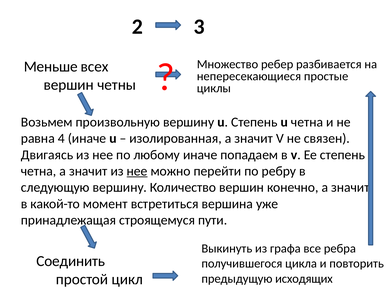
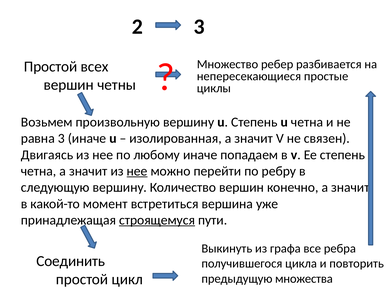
Меньше: Меньше -> Простой (51, 67)
равна 4: 4 -> 3 (61, 138)
строящемуся underline: none -> present (157, 220)
исходящих: исходящих -> множества (304, 279)
